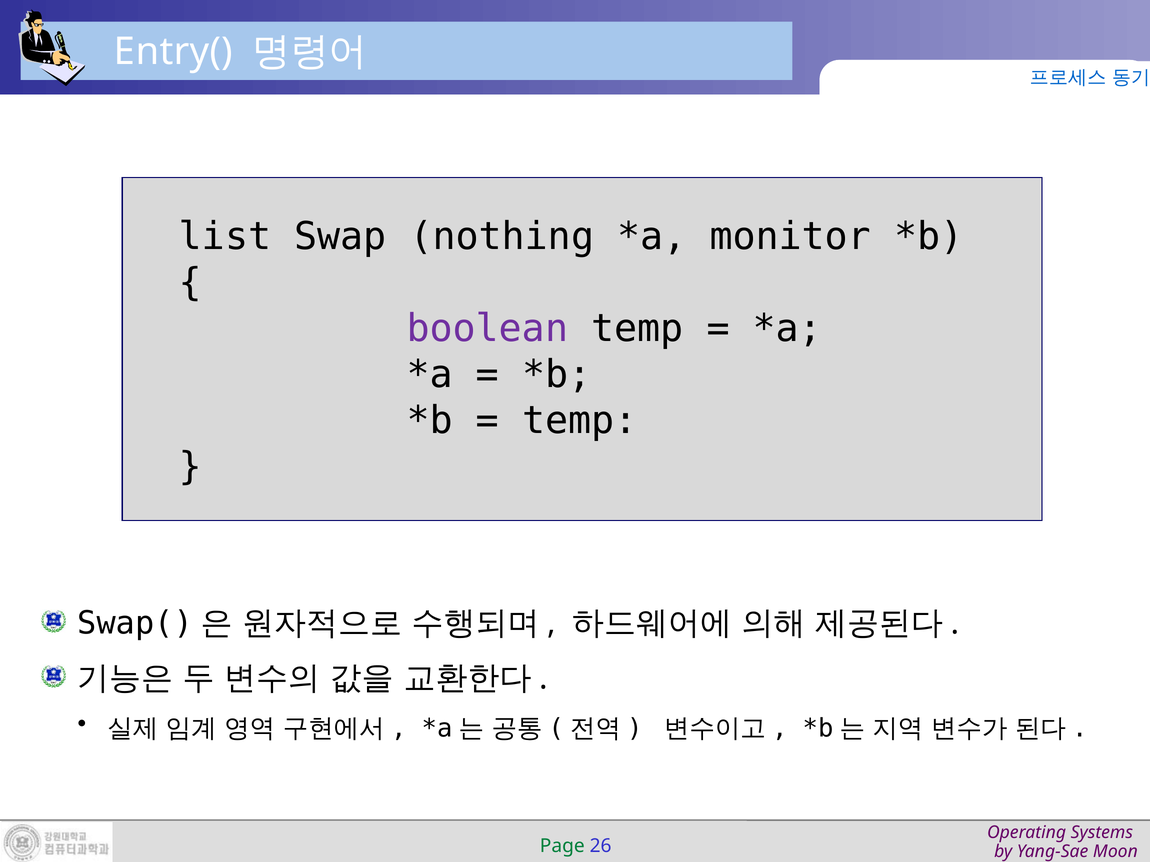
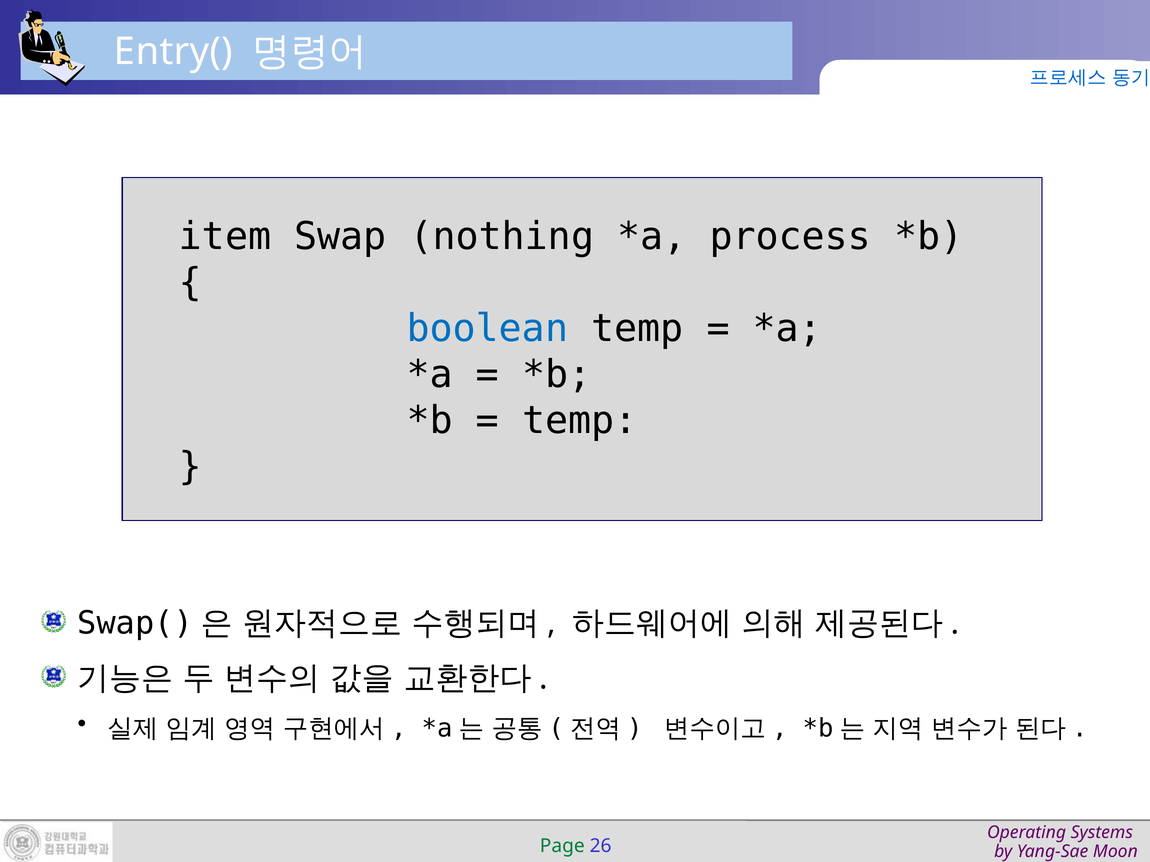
list: list -> item (225, 237)
monitor: monitor -> process (790, 237)
boolean colour: purple -> blue (487, 329)
